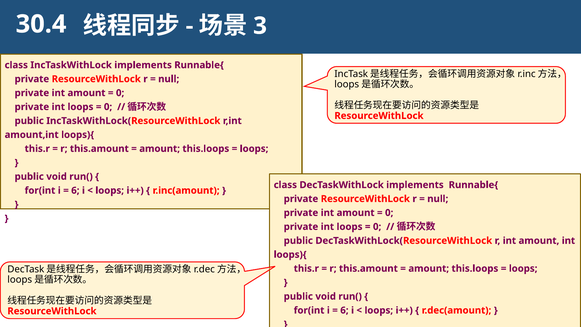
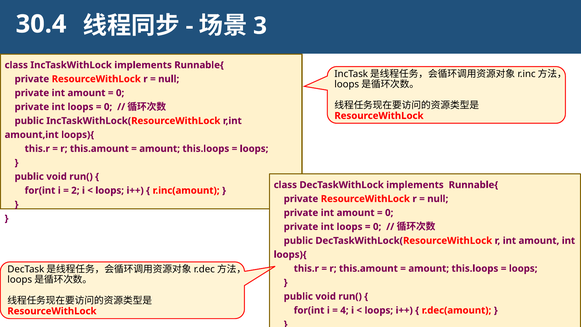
6: 6 -> 2 (75, 190)
6: 6 -> 4 (344, 310)
